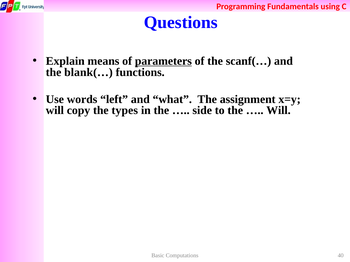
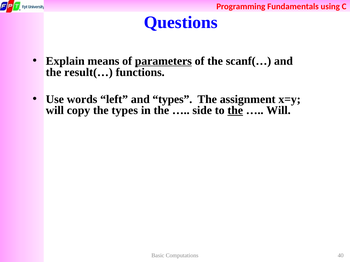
blank(…: blank(… -> result(… (88, 72)
and what: what -> types (172, 99)
the underline: none -> present (235, 111)
